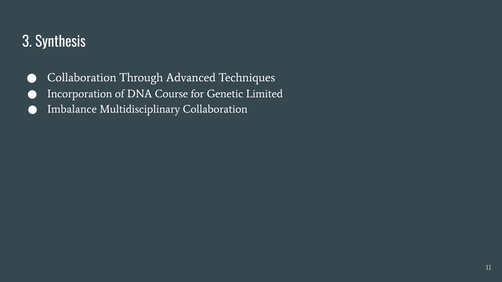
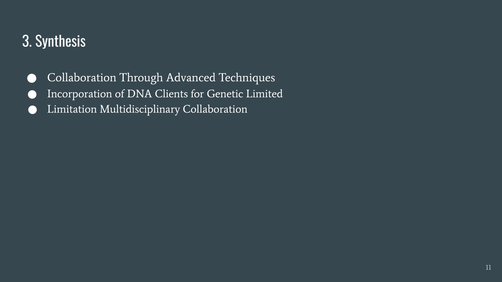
Course: Course -> Clients (171, 94)
Imbalance: Imbalance -> Limitation (72, 109)
